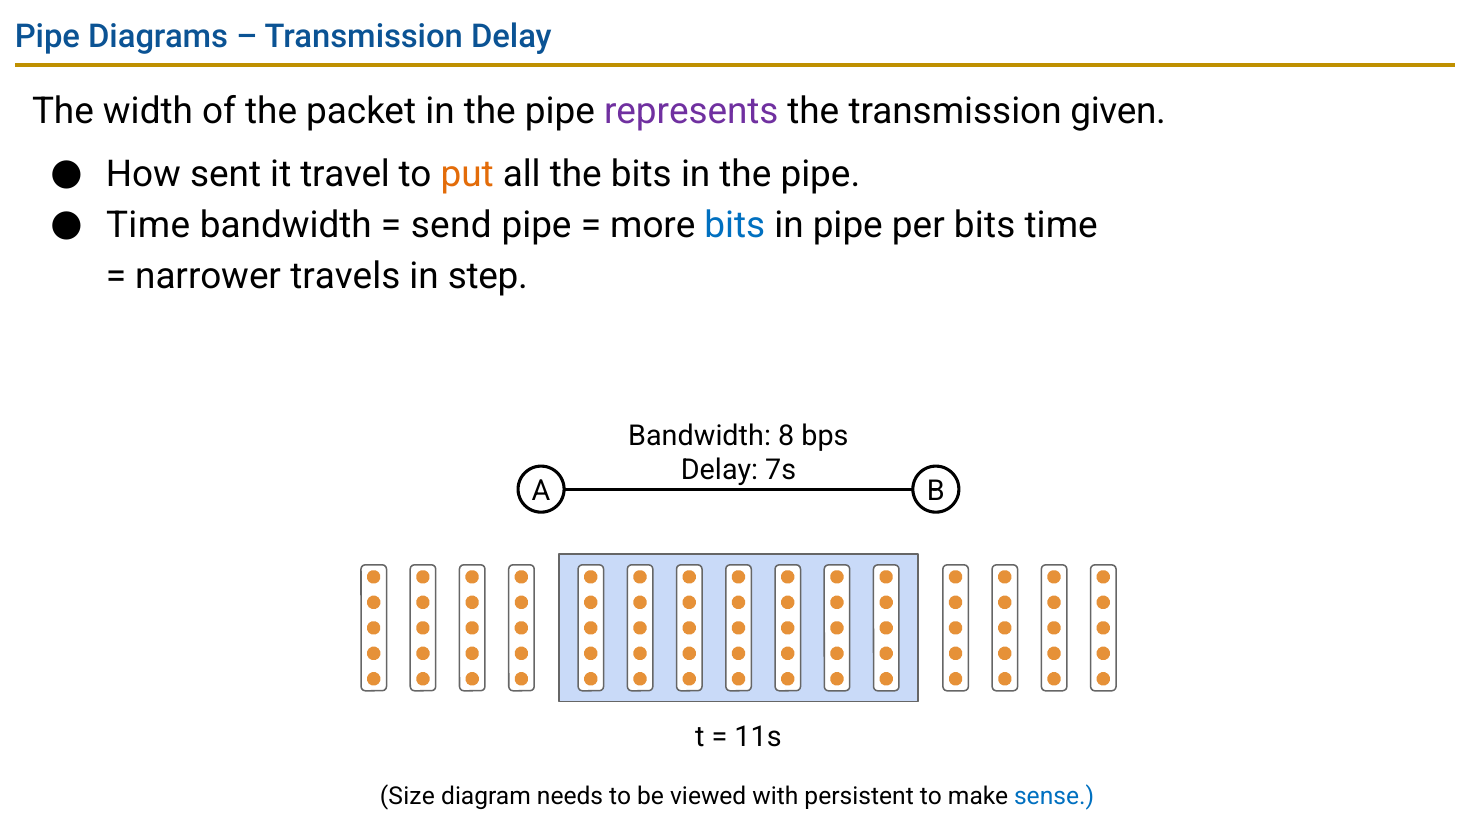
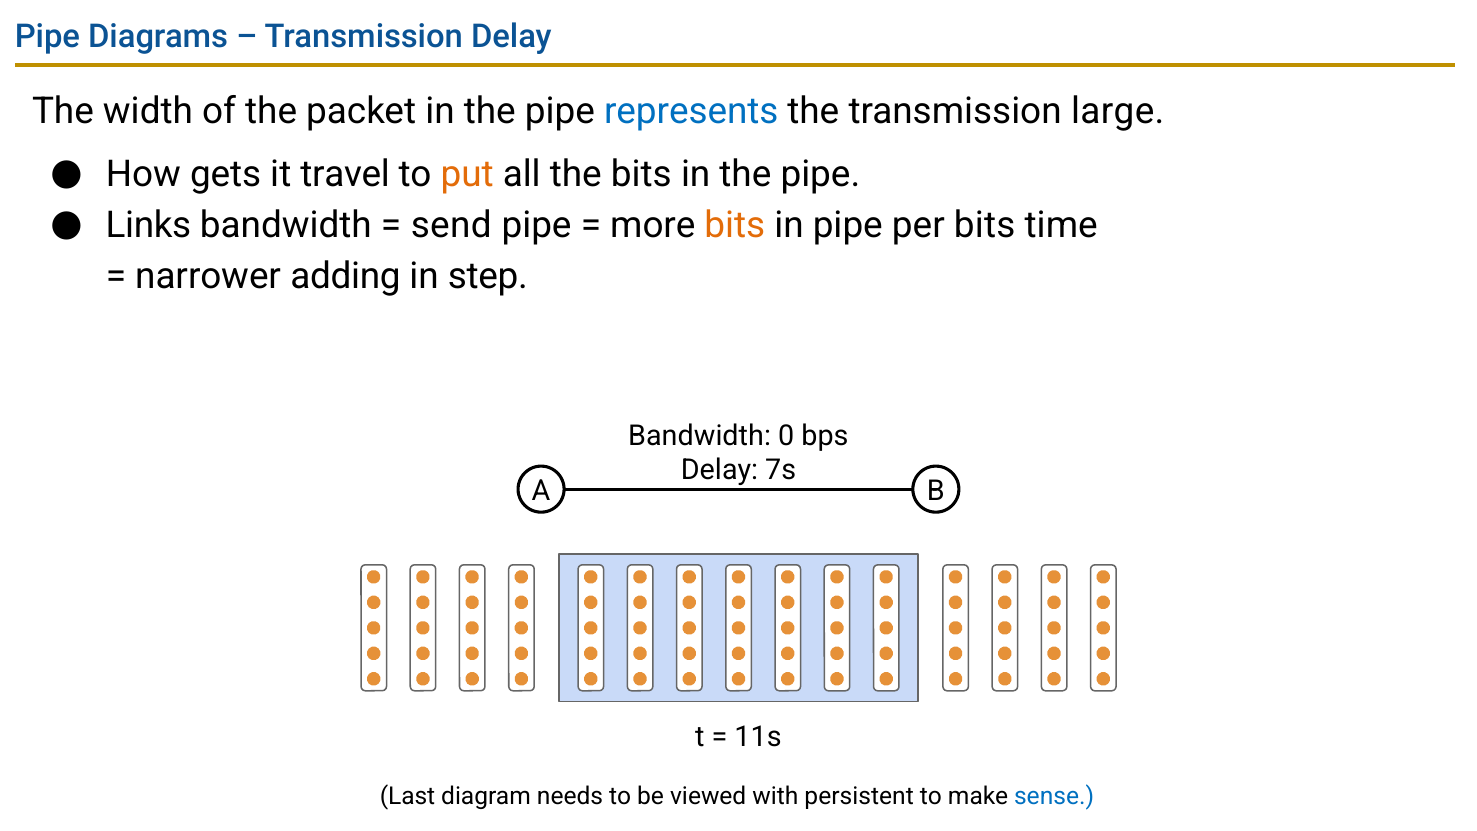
represents colour: purple -> blue (691, 111)
given: given -> large (1118, 111)
sent: sent -> gets (226, 174)
Time: Time -> Links (148, 225)
bits colour: blue -> orange (735, 225)
travels: travels -> adding (345, 276)
8: 8 -> 0 (786, 436)
Size: Size -> Last (408, 796)
